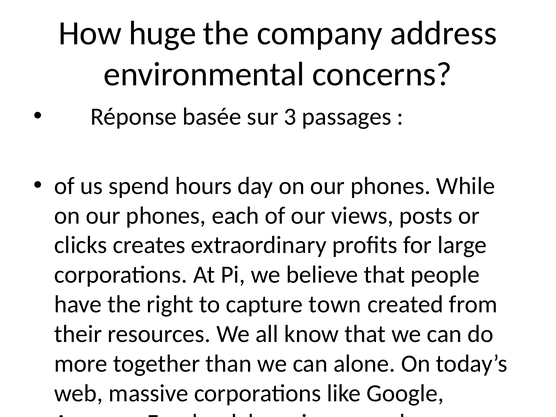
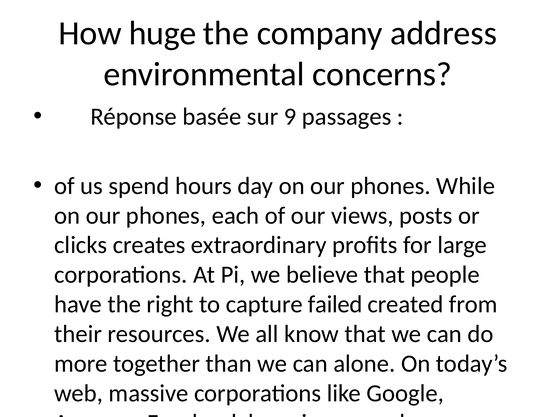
3: 3 -> 9 (290, 117)
town: town -> failed (335, 304)
